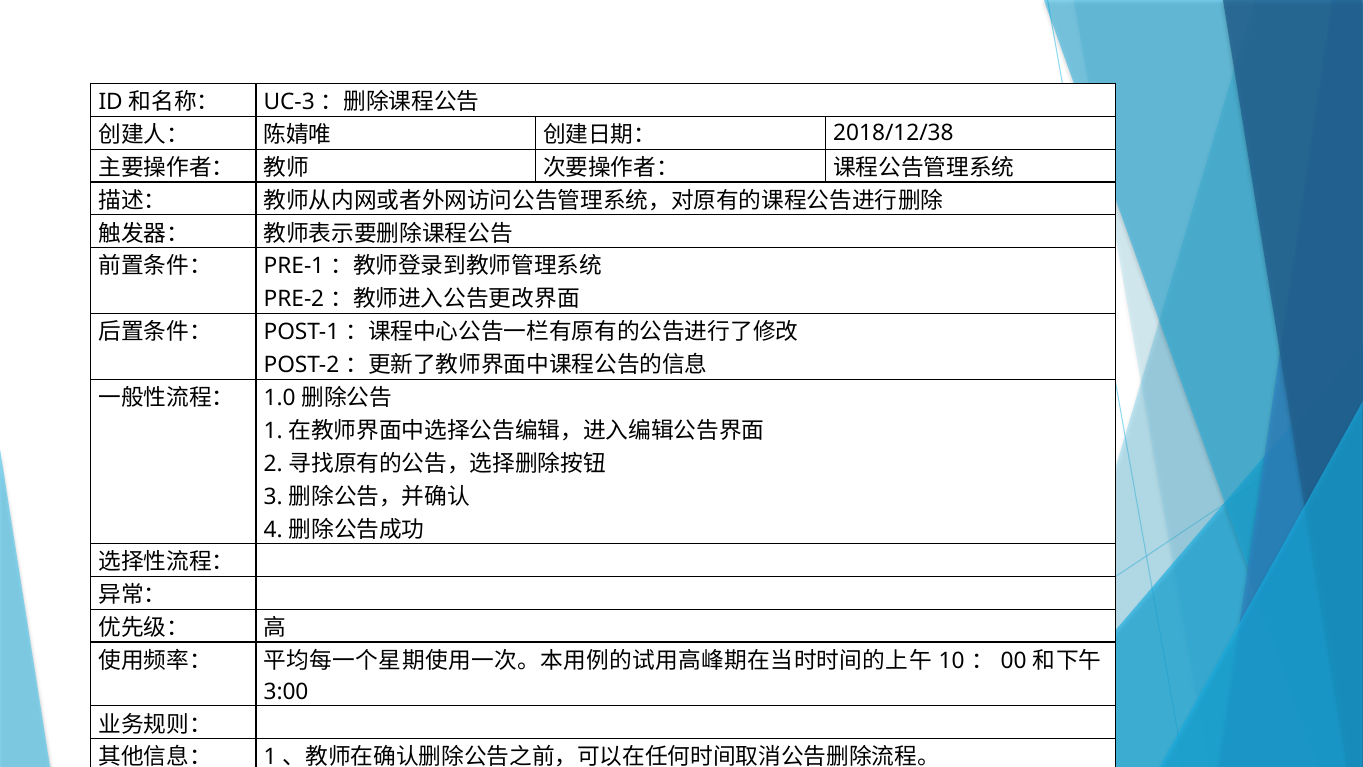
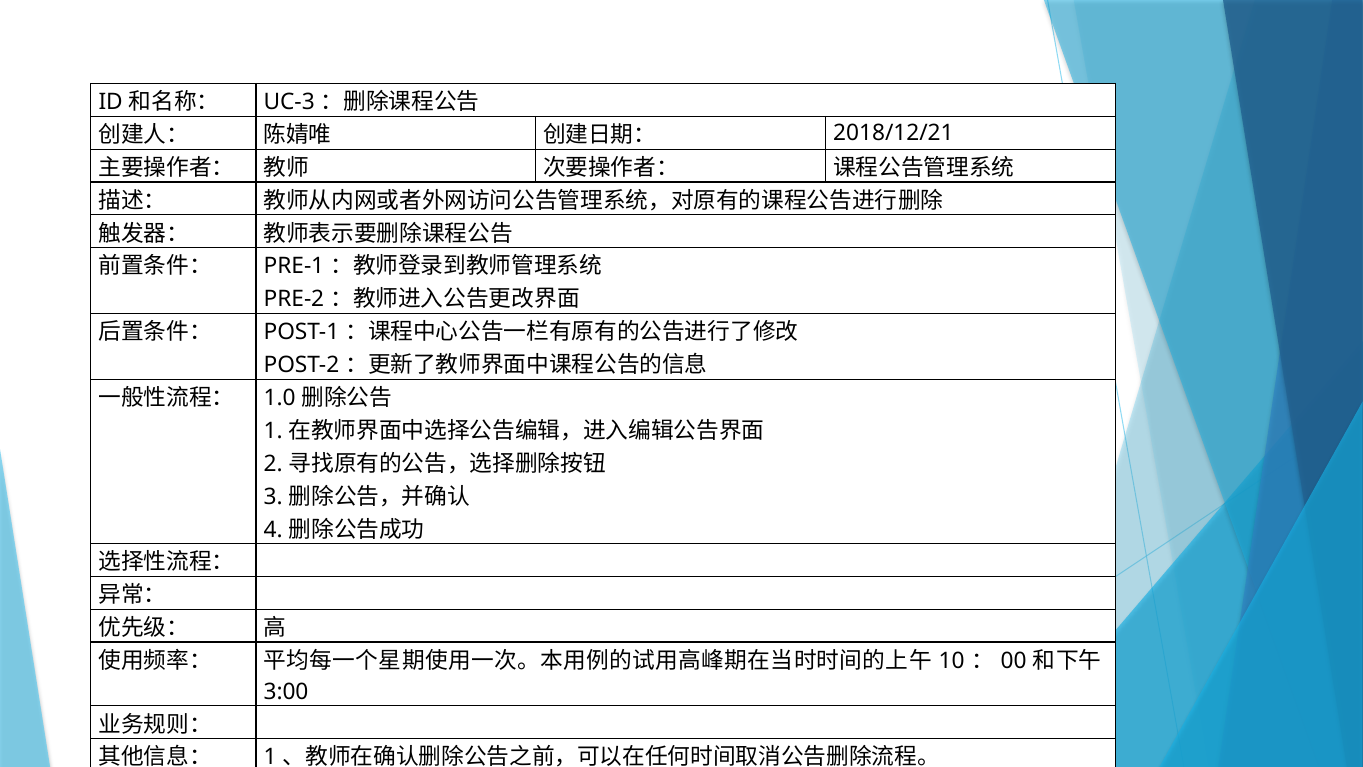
2018/12/38: 2018/12/38 -> 2018/12/21 (893, 133)
